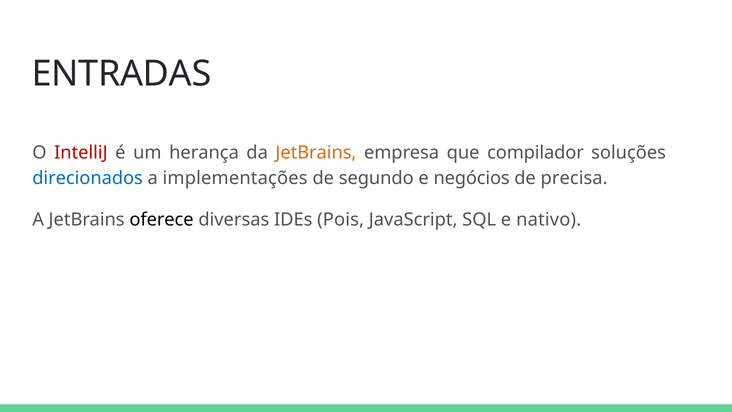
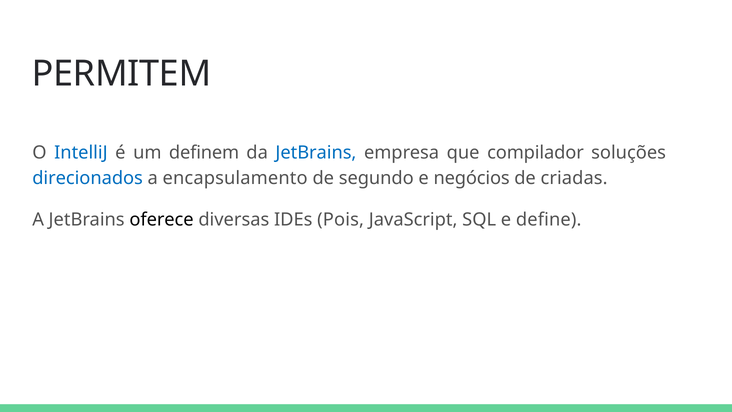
ENTRADAS: ENTRADAS -> PERMITEM (122, 74)
IntelliJ colour: red -> blue (81, 153)
herança: herança -> definem (204, 153)
JetBrains colour: orange -> blue (316, 153)
implementações: implementações -> encapsulamento (235, 178)
precisa: precisa -> criadas (574, 178)
nativo: nativo -> define (549, 220)
